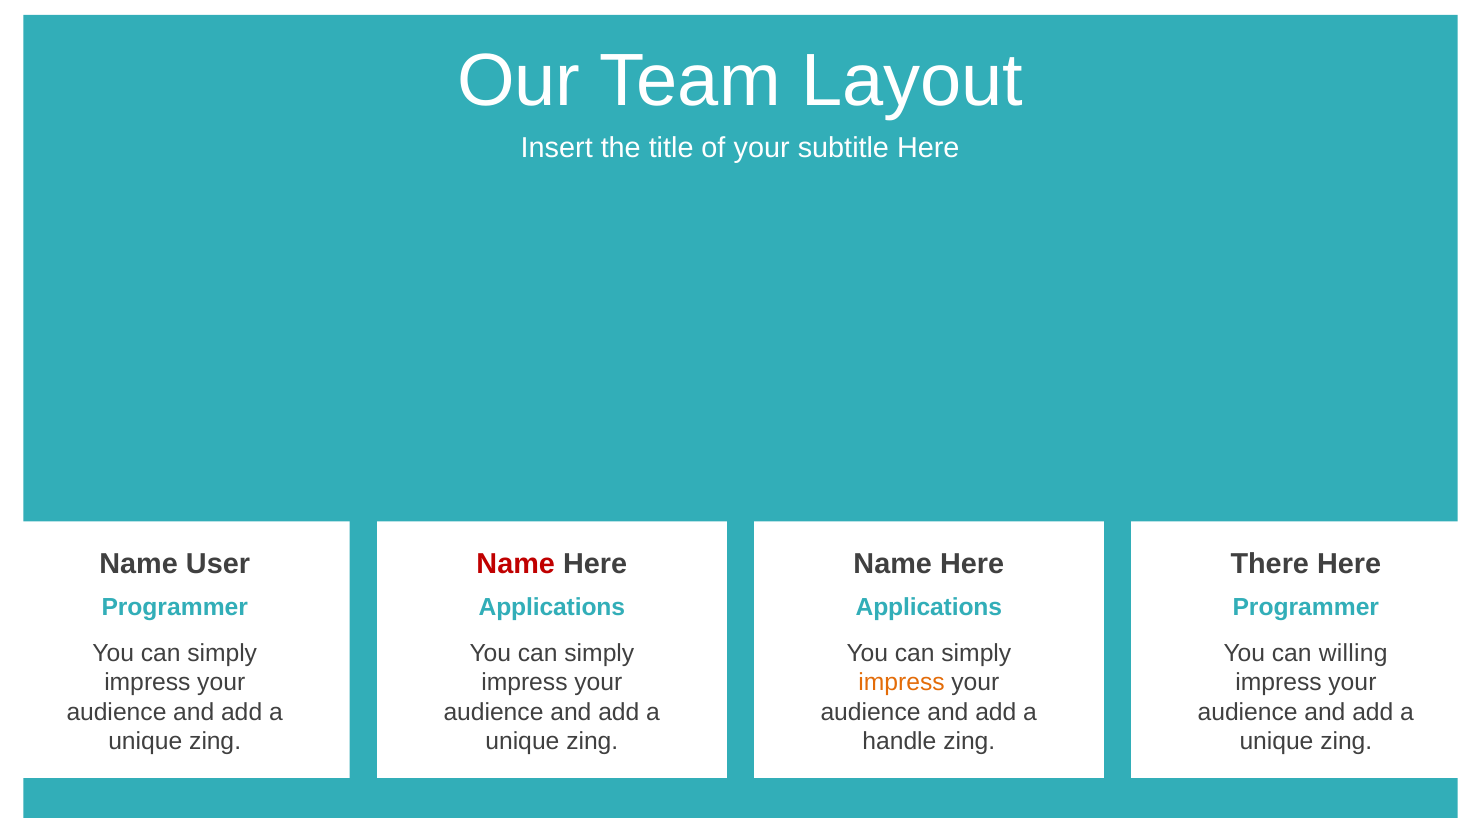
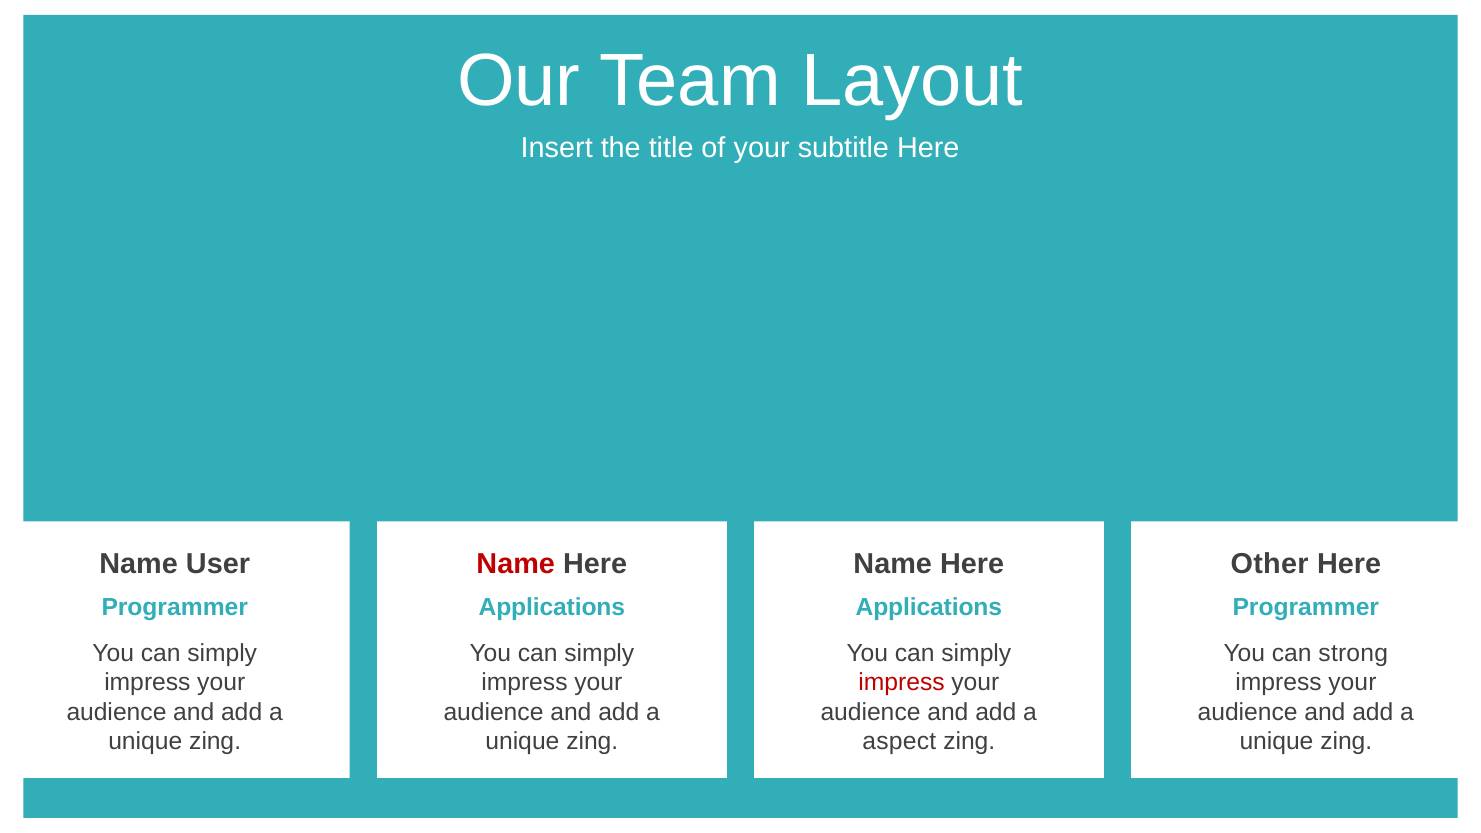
There: There -> Other (1270, 564)
willing: willing -> strong (1353, 653)
impress colour: orange -> red (902, 683)
handle: handle -> aspect (899, 742)
